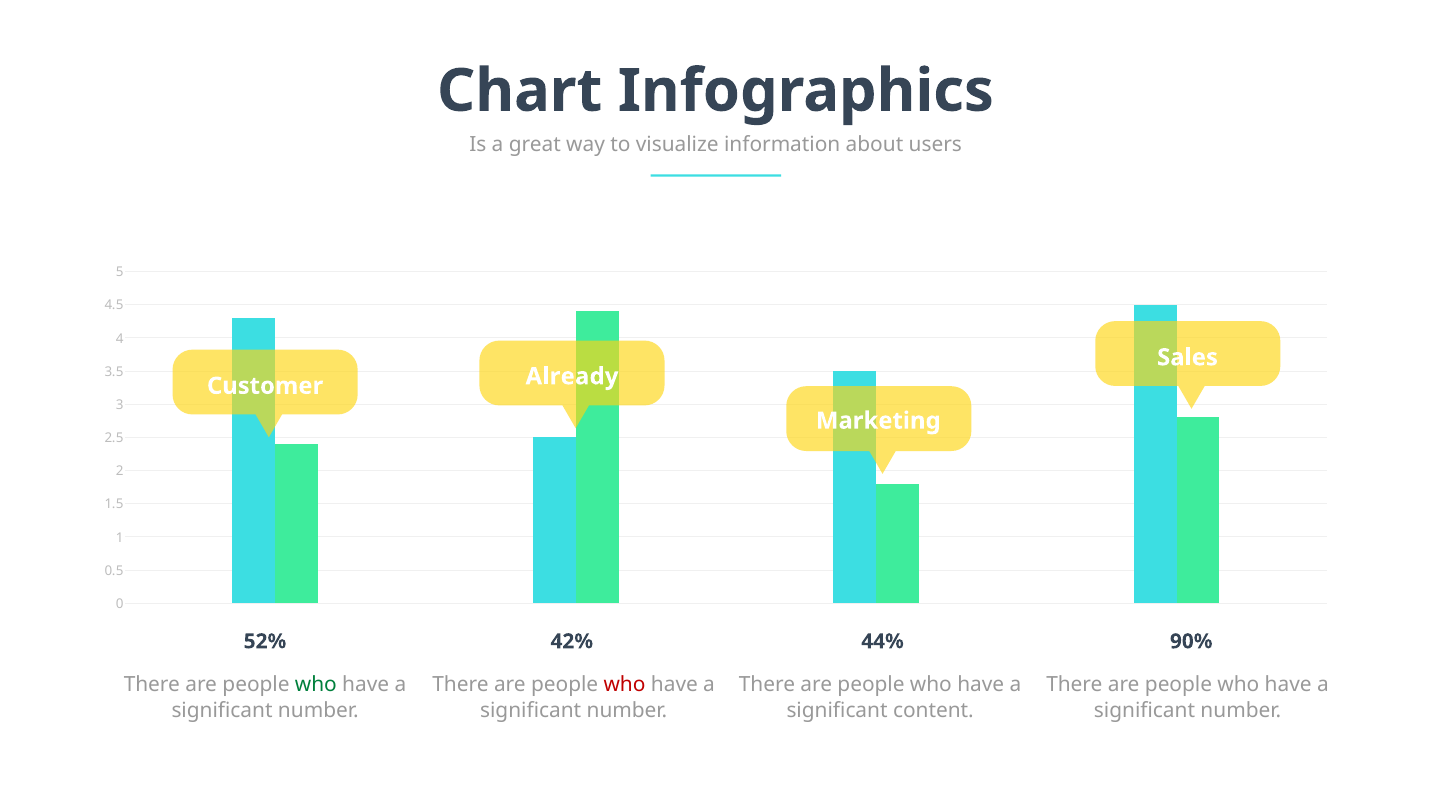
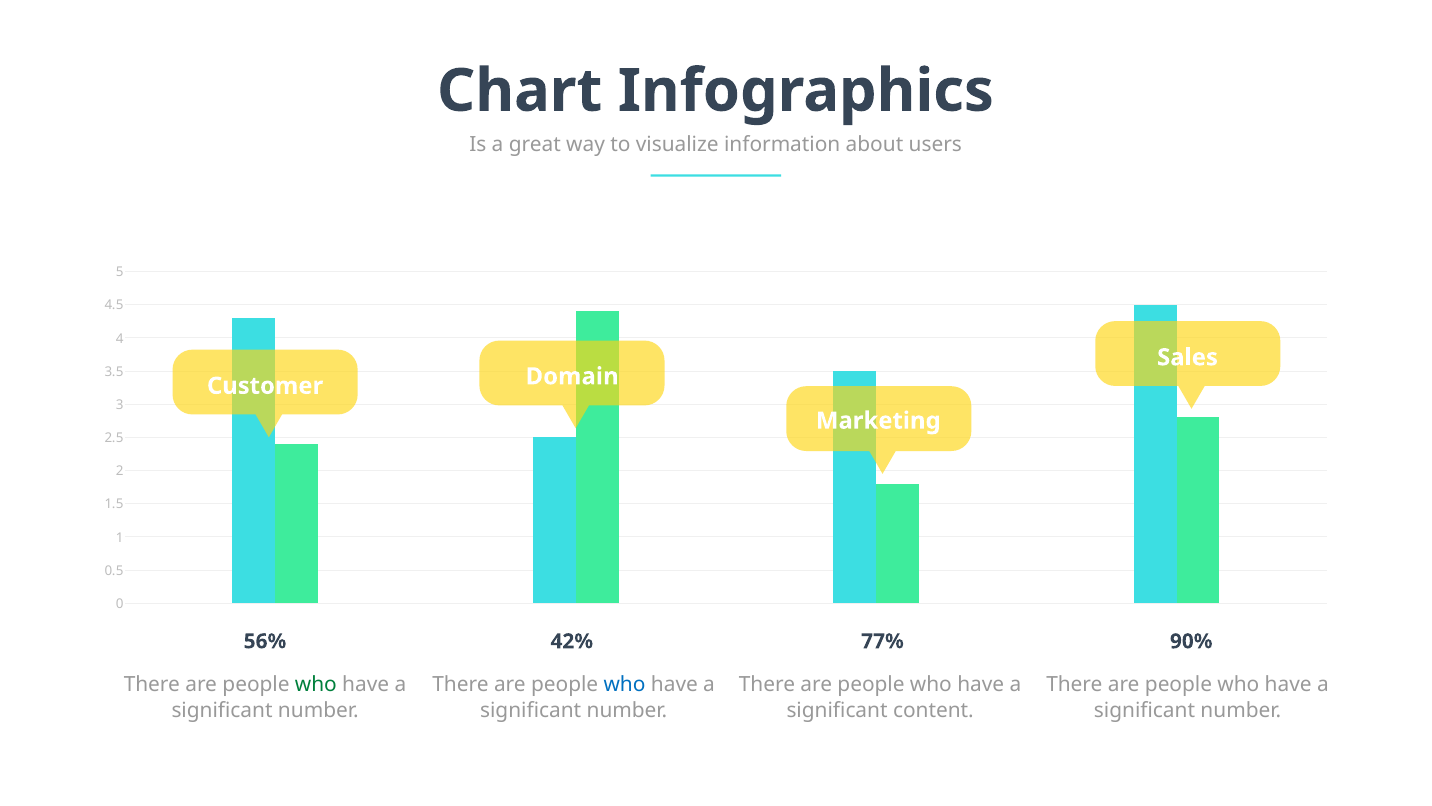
Already: Already -> Domain (572, 376)
52%: 52% -> 56% (265, 641)
44%: 44% -> 77% (882, 641)
who colour: red -> blue (625, 685)
